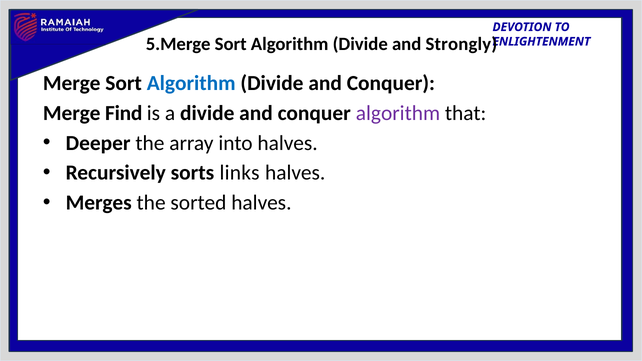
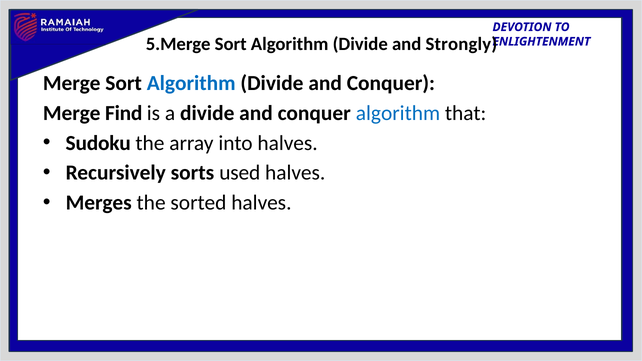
algorithm colour: purple -> blue (398, 113)
Deeper: Deeper -> Sudoku (98, 143)
links: links -> used (240, 173)
